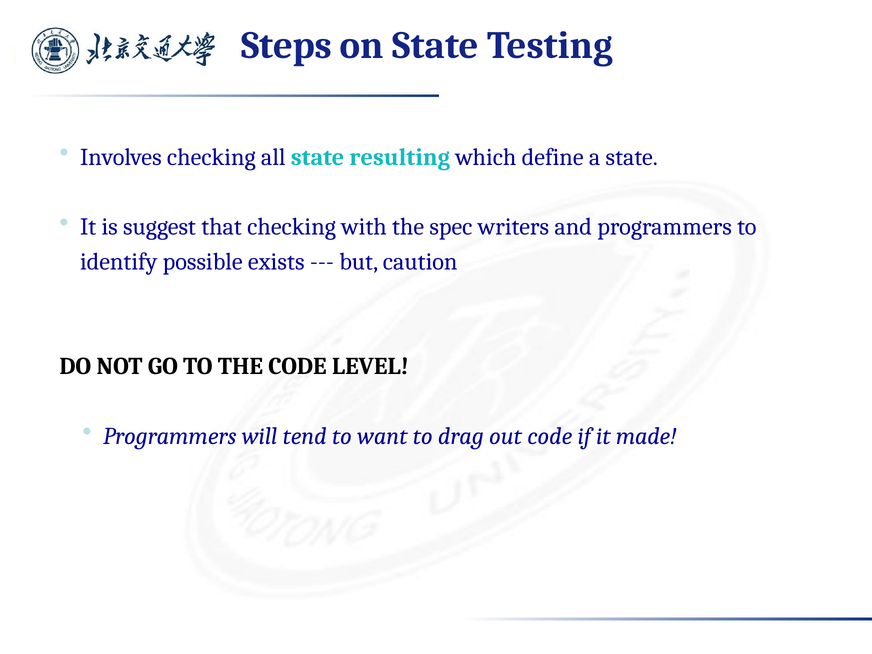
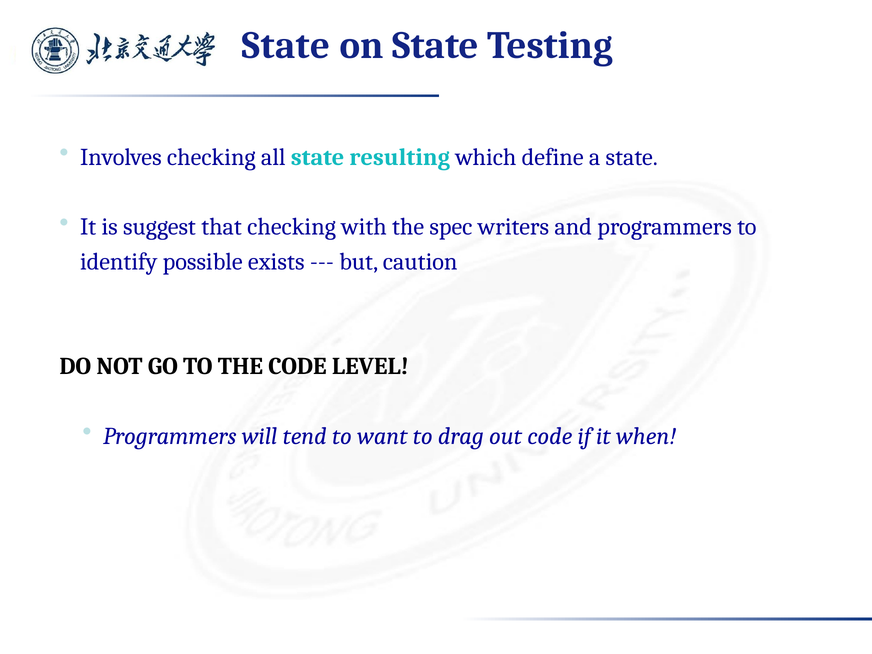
Steps: Steps -> State (286, 46)
made: made -> when (646, 436)
